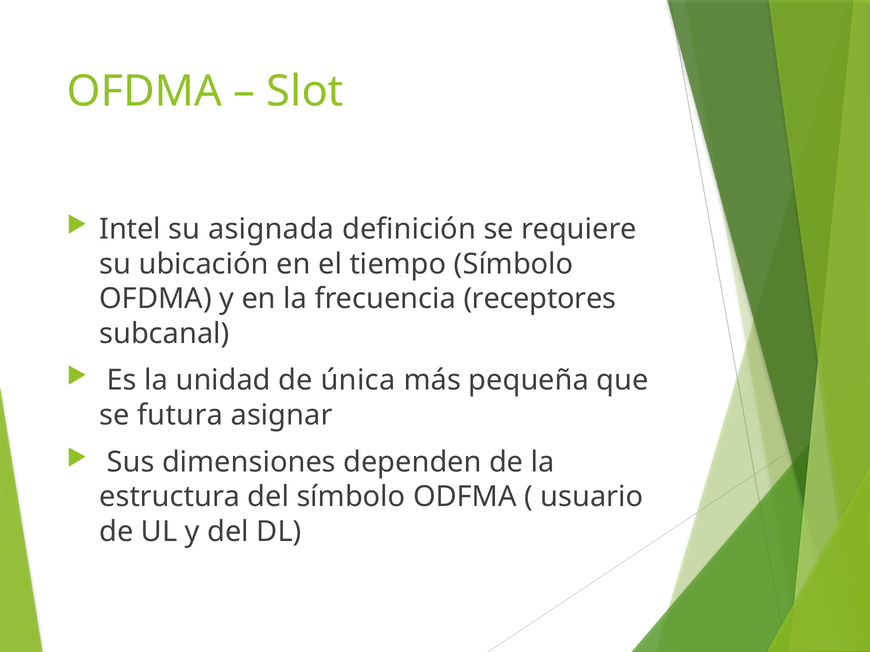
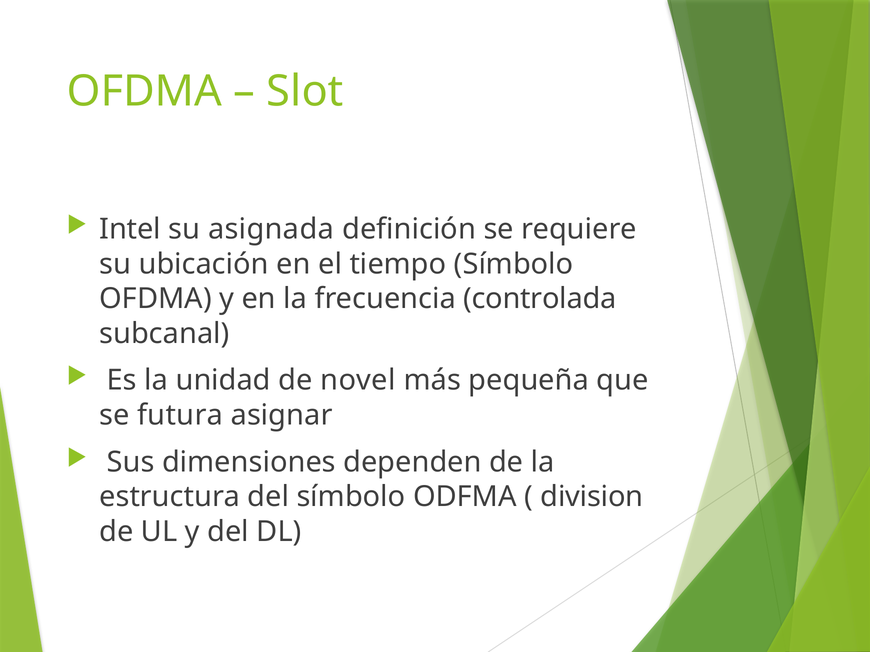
receptores: receptores -> controlada (540, 299)
única: única -> novel (358, 381)
usuario: usuario -> division (592, 497)
